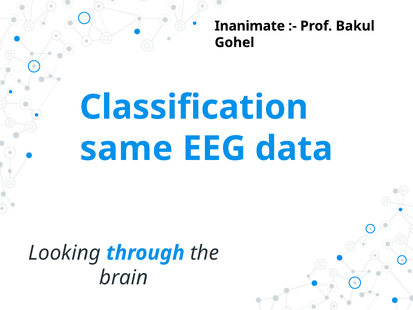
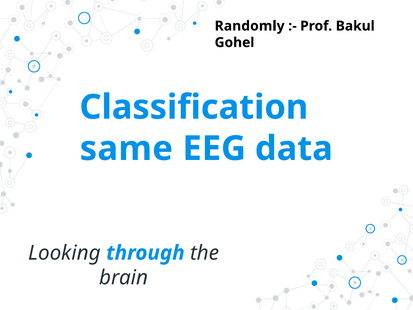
Inanimate: Inanimate -> Randomly (250, 26)
